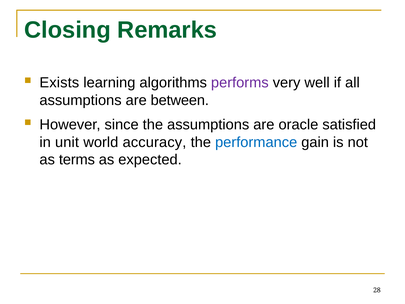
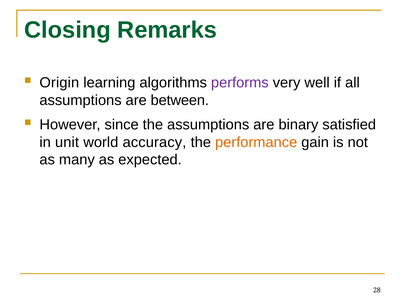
Exists: Exists -> Origin (59, 83)
oracle: oracle -> binary (298, 125)
performance colour: blue -> orange (256, 142)
terms: terms -> many (77, 160)
